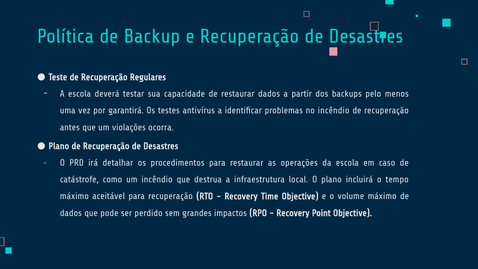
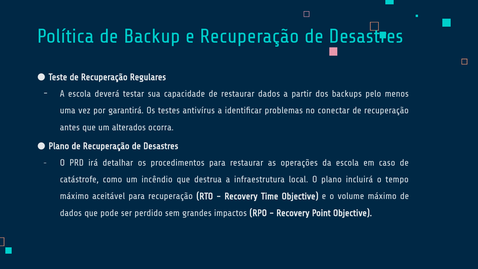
no incêndio: incêndio -> conectar (334, 110)
violações: violações -> alterados (129, 127)
